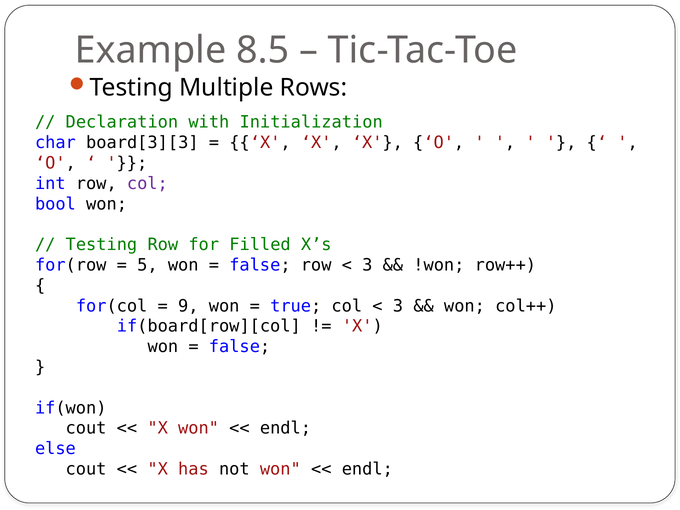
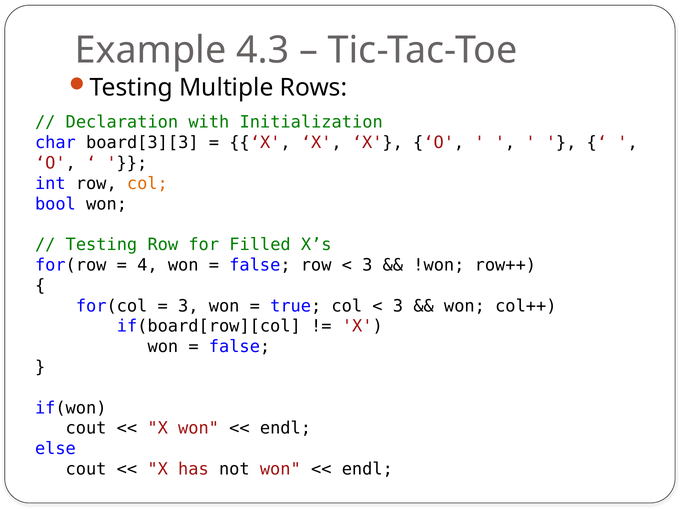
8.5: 8.5 -> 4.3 (263, 50)
col colour: purple -> orange (147, 184)
5: 5 -> 4 (147, 265)
9: 9 -> 3 (188, 306)
